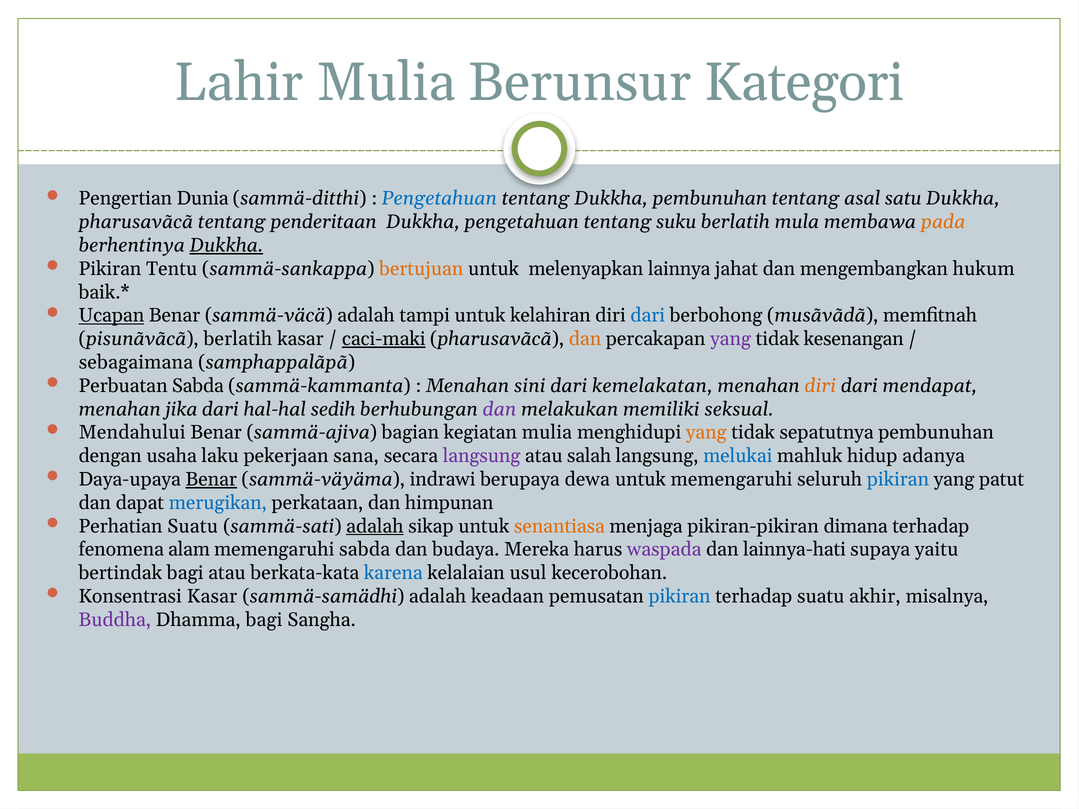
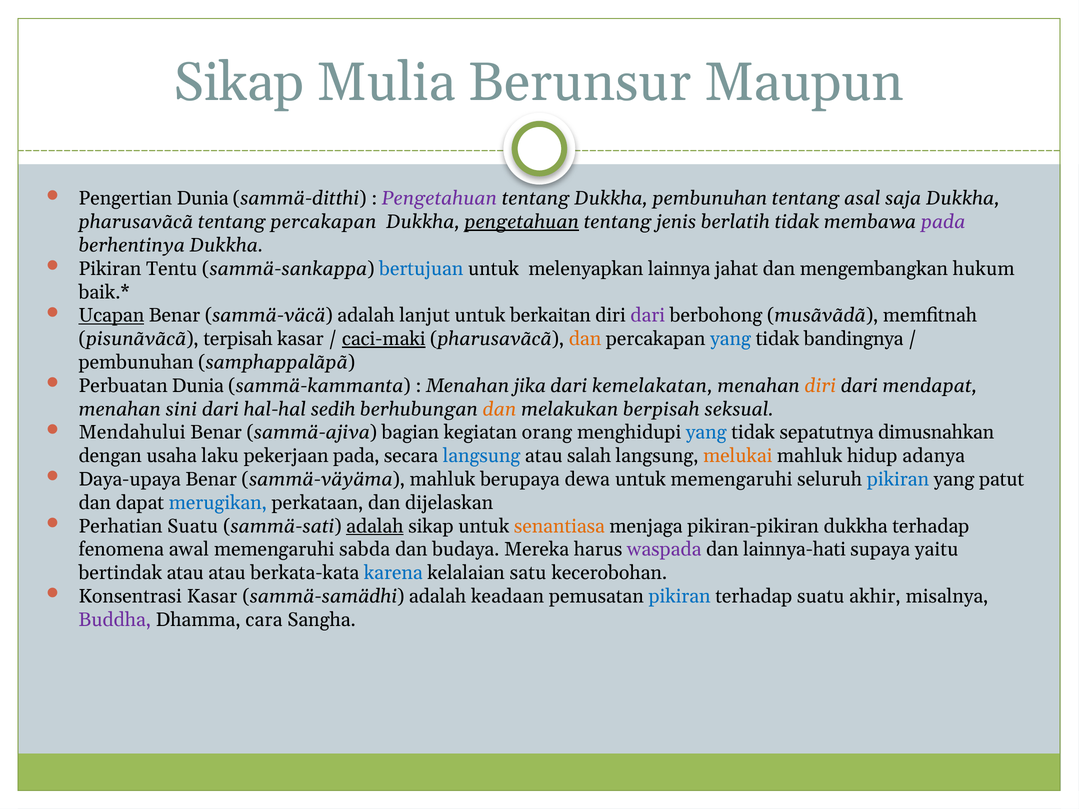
Lahir: Lahir -> Sikap (239, 82)
Kategori: Kategori -> Maupun (804, 82)
Pengetahuan colour: blue -> purple (439, 199)
satu: satu -> saja (903, 199)
tentang penderitaan: penderitaan -> percakapan (323, 222)
pengetahuan underline: none -> present (522, 222)
suku: suku -> jenis (676, 222)
berlatih mula: mula -> tidak (797, 222)
pada colour: orange -> purple (943, 222)
Dukkha underline: present -> none (226, 245)
bertujuan colour: orange -> blue (421, 269)
tampi: tampi -> lanjut (425, 316)
kelahiran: kelahiran -> berkaitan (550, 316)
dari colour: blue -> purple (648, 316)
pisunãvãcã berlatih: berlatih -> terpisah (238, 339)
yang colour: purple -> blue (731, 339)
kesenangan: kesenangan -> bandingnya (854, 339)
sebagaimana: sebagaimana -> pembunuhan (136, 362)
Perbuatan Sabda: Sabda -> Dunia (198, 386)
sini: sini -> jika (530, 386)
jika: jika -> sini (181, 409)
dan colour: purple -> orange (500, 409)
memiliki: memiliki -> berpisah (661, 409)
kegiatan mulia: mulia -> orang (547, 433)
yang colour: orange -> blue (706, 433)
sepatutnya pembunuhan: pembunuhan -> dimusnahkan (936, 433)
pekerjaan sana: sana -> pada (356, 456)
langsung colour: purple -> blue (482, 456)
melukai colour: blue -> orange (738, 456)
Benar underline: present -> none (211, 479)
sammä-väyäma indrawi: indrawi -> mahluk (443, 479)
himpunan: himpunan -> dijelaskan (449, 503)
pikiran-pikiran dimana: dimana -> dukkha (856, 526)
alam: alam -> awal (189, 550)
bertindak bagi: bagi -> atau (185, 573)
usul: usul -> satu (528, 573)
Dhamma bagi: bagi -> cara (264, 620)
